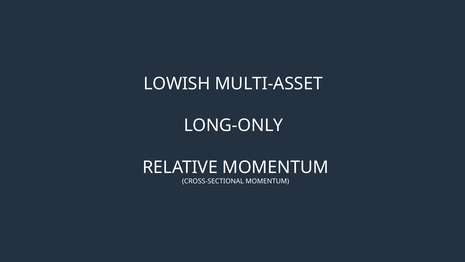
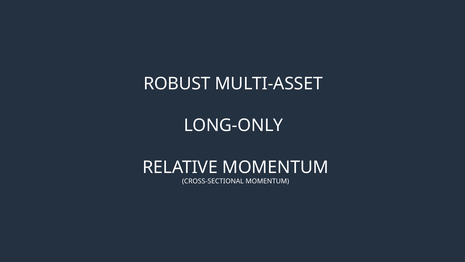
LOWISH: LOWISH -> ROBUST (177, 83)
